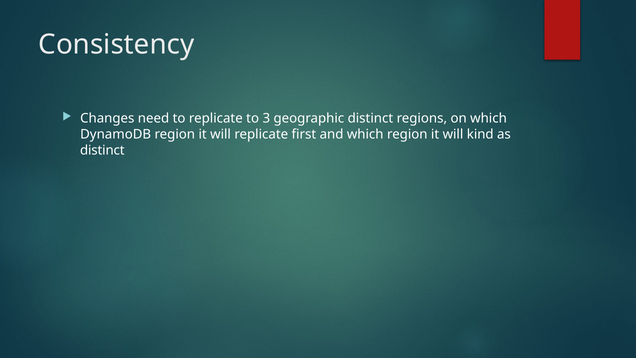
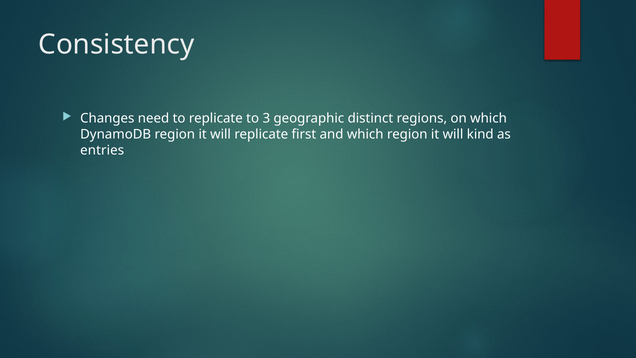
distinct: distinct -> entries (102, 150)
